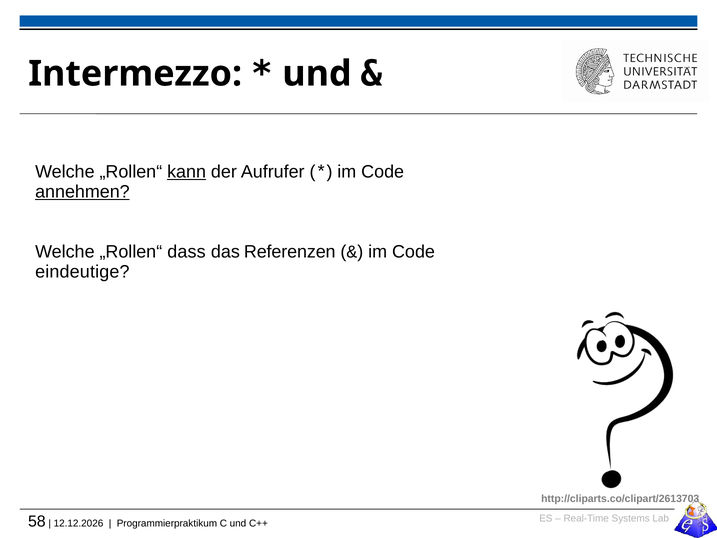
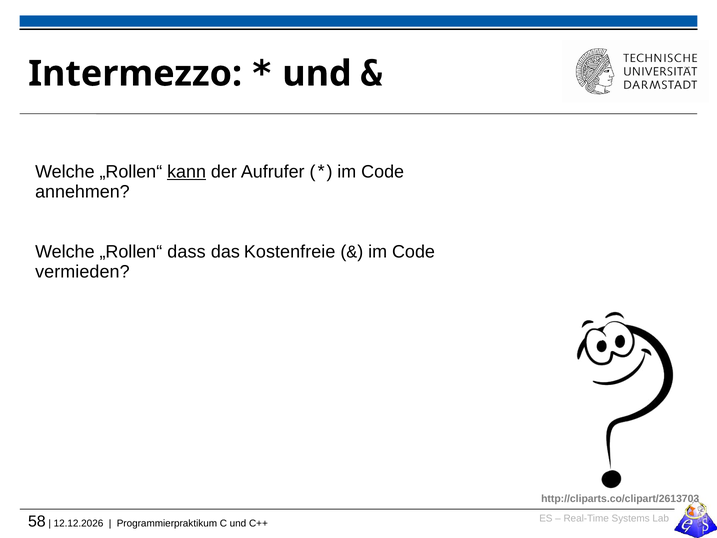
annehmen underline: present -> none (82, 192)
Referenzen: Referenzen -> Kostenfreie (290, 252)
eindeutige: eindeutige -> vermieden (82, 272)
